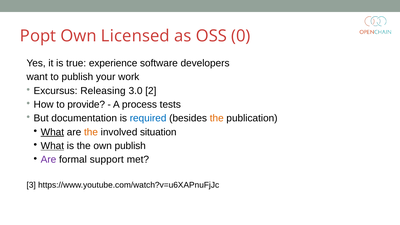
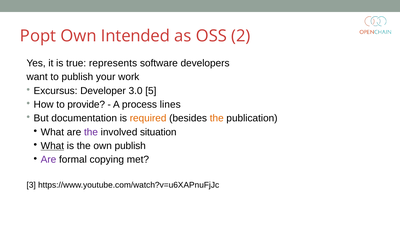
Licensed: Licensed -> Intended (136, 36)
0: 0 -> 2 (241, 36)
experience: experience -> represents (113, 63)
Releasing: Releasing -> Developer (103, 91)
2: 2 -> 5 (151, 91)
tests: tests -> lines (170, 104)
required colour: blue -> orange (148, 118)
What underline: present -> none (52, 132)
the colour: orange -> purple (91, 132)
support: support -> copying (107, 160)
